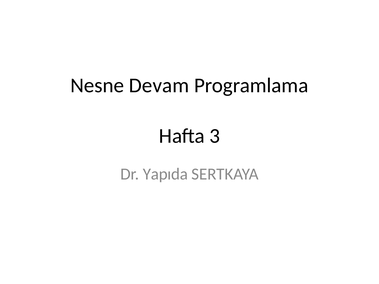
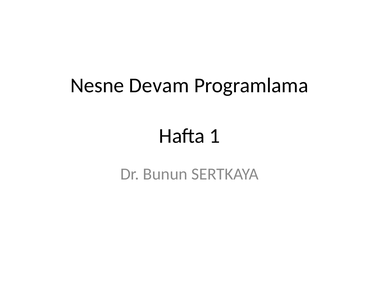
3: 3 -> 1 (215, 136)
Yapıda: Yapıda -> Bunun (165, 174)
